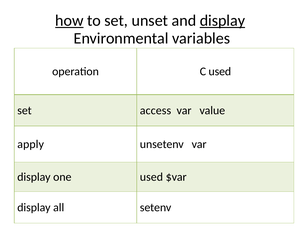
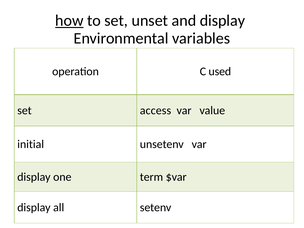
display underline: present -> none (222, 21)
apply: apply -> initial (31, 144)
one used: used -> term (151, 177)
